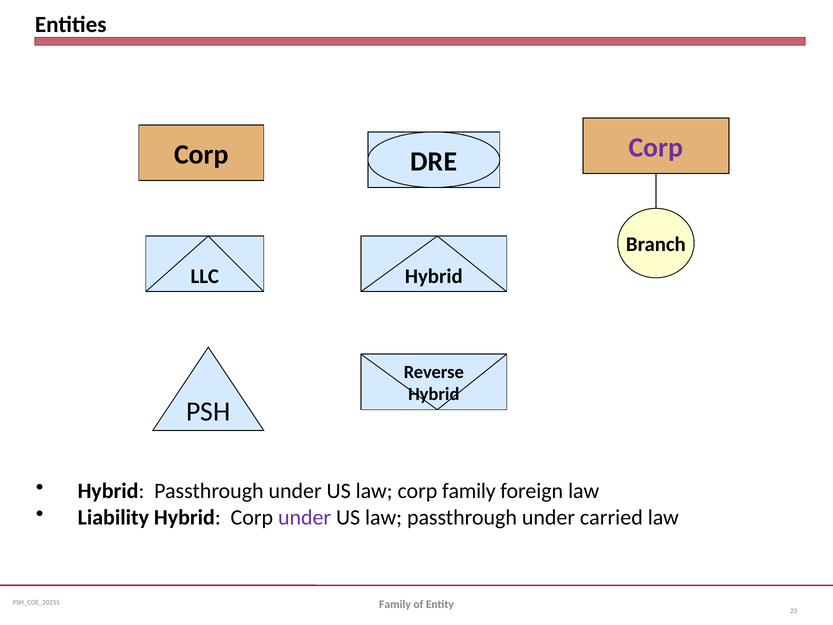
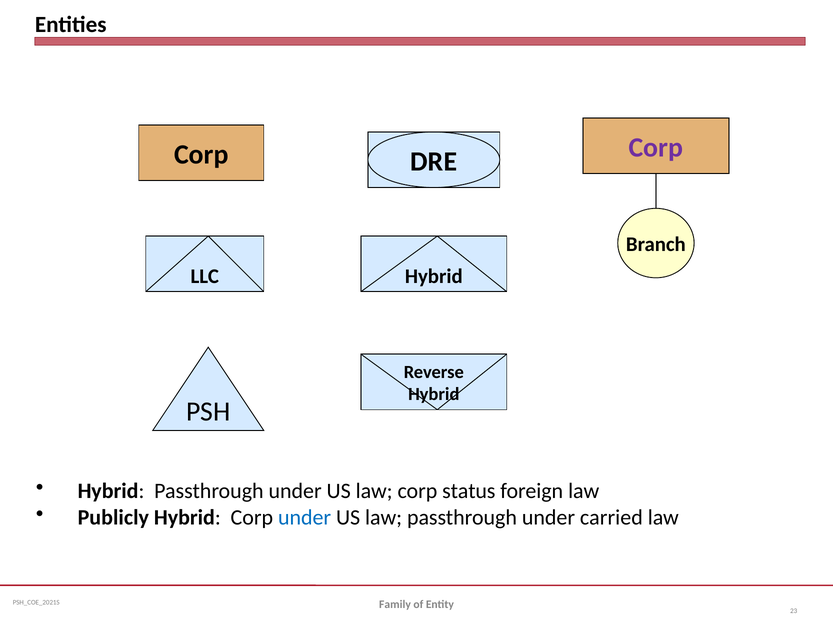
corp family: family -> status (469, 491)
Liability: Liability -> Publicly (113, 517)
under colour: purple -> blue (305, 517)
